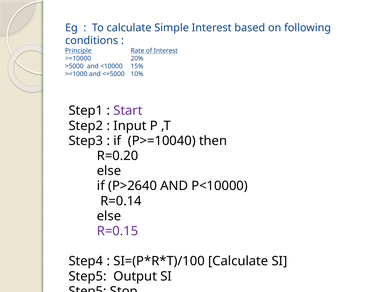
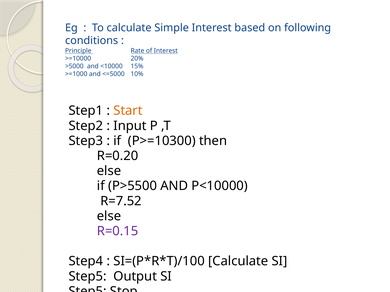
Start colour: purple -> orange (128, 111)
P>=10040: P>=10040 -> P>=10300 (162, 141)
P>2640: P>2640 -> P>5500 (133, 186)
R=0.14: R=0.14 -> R=7.52 (121, 201)
